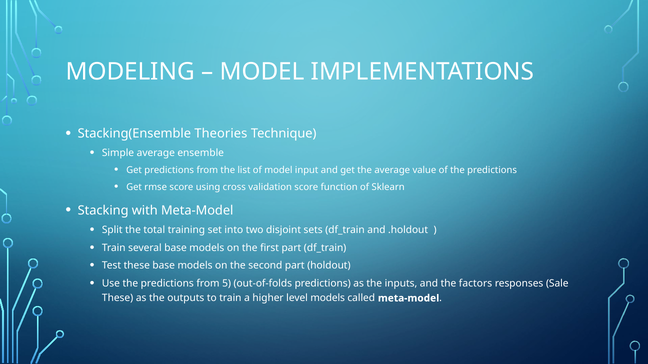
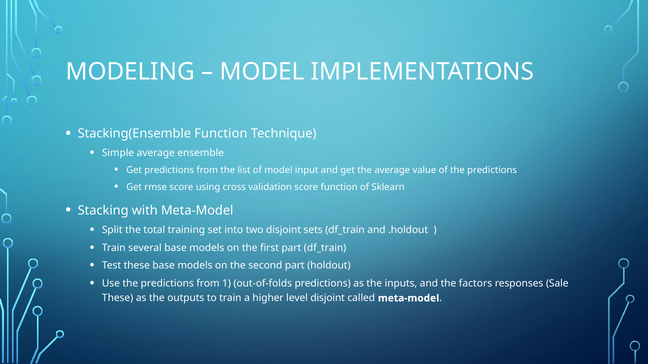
Stacking(Ensemble Theories: Theories -> Function (221, 134)
5: 5 -> 1 (227, 284)
level models: models -> disjoint (328, 299)
